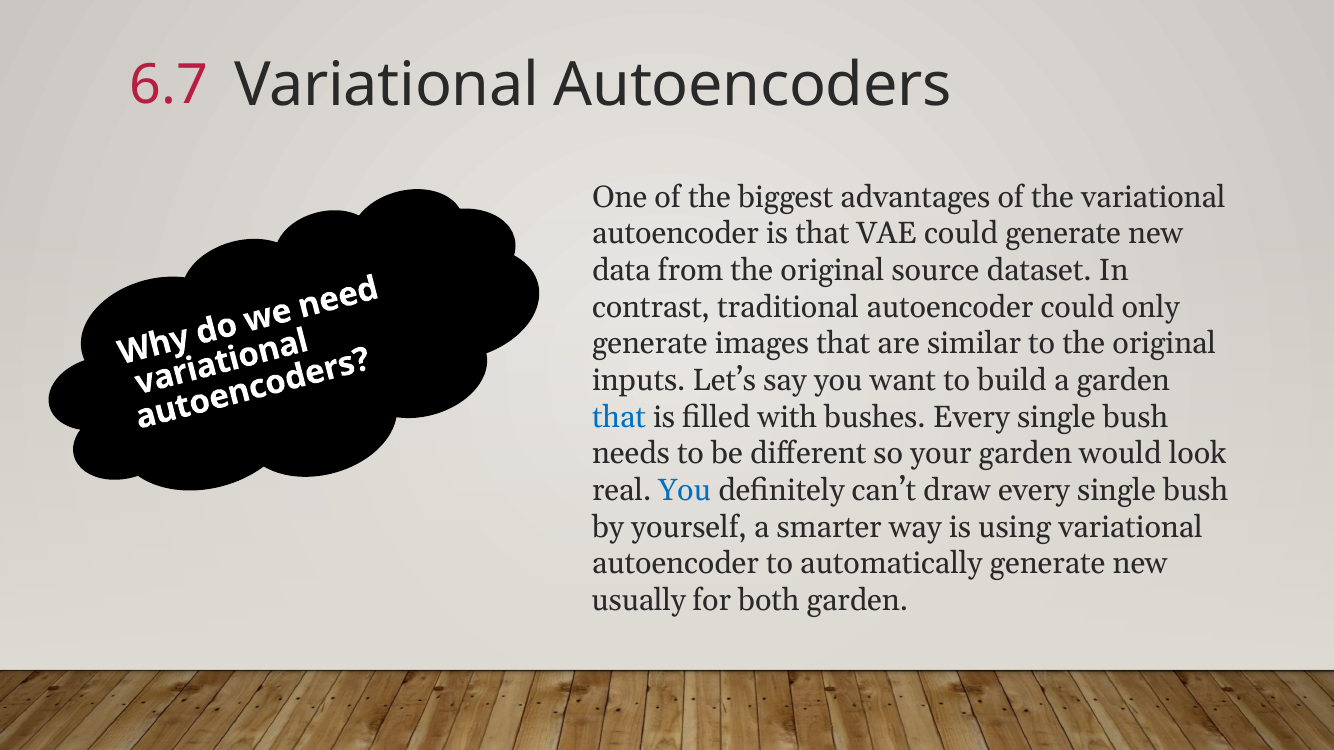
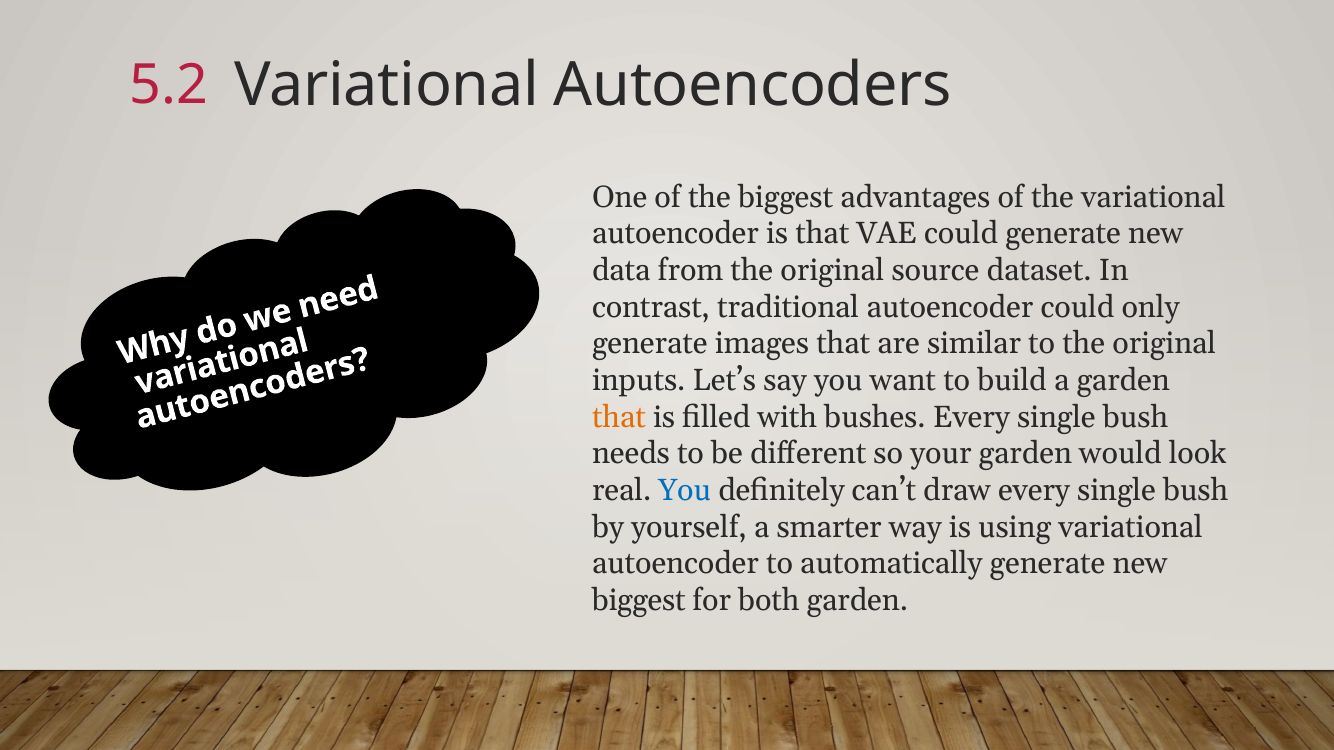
6.7: 6.7 -> 5.2 (169, 85)
that colour: blue -> orange (619, 417)
usually: usually -> biggest (639, 601)
